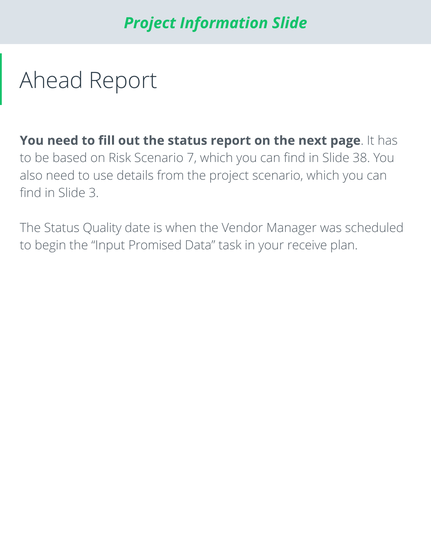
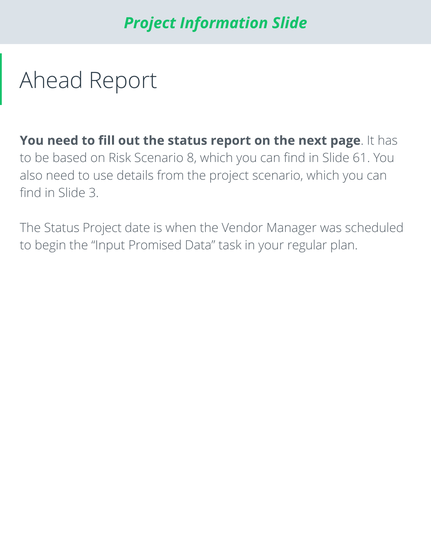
7: 7 -> 8 (192, 158)
38: 38 -> 61 (361, 158)
Status Quality: Quality -> Project (102, 228)
receive: receive -> regular (307, 246)
